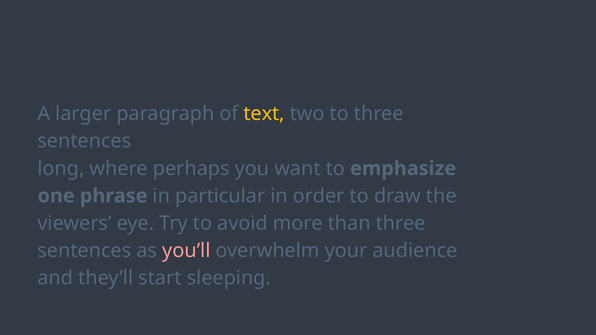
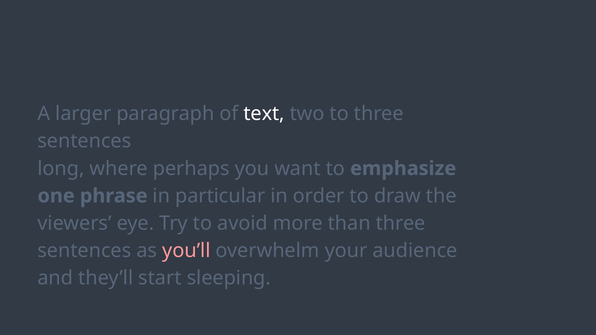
text colour: yellow -> white (264, 114)
